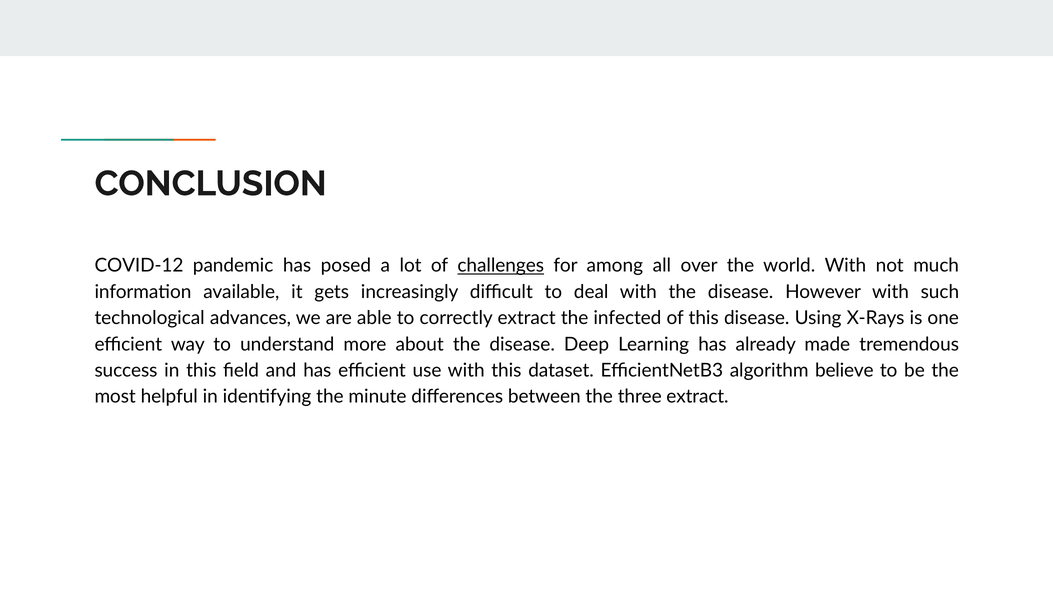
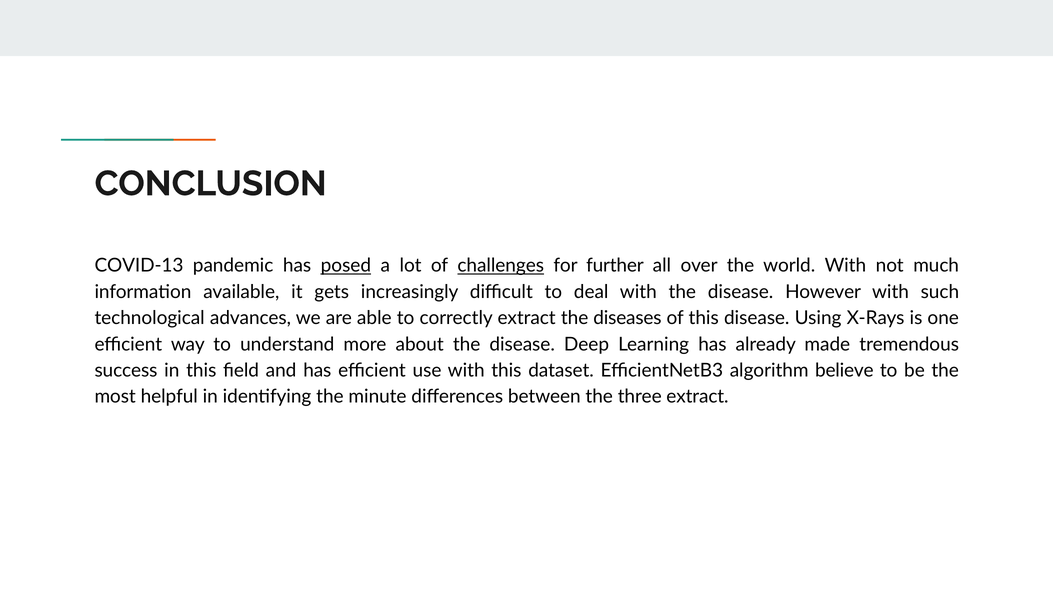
COVID-12: COVID-12 -> COVID-13 (139, 266)
posed underline: none -> present (346, 266)
among: among -> further (615, 266)
infected: infected -> diseases (627, 318)
